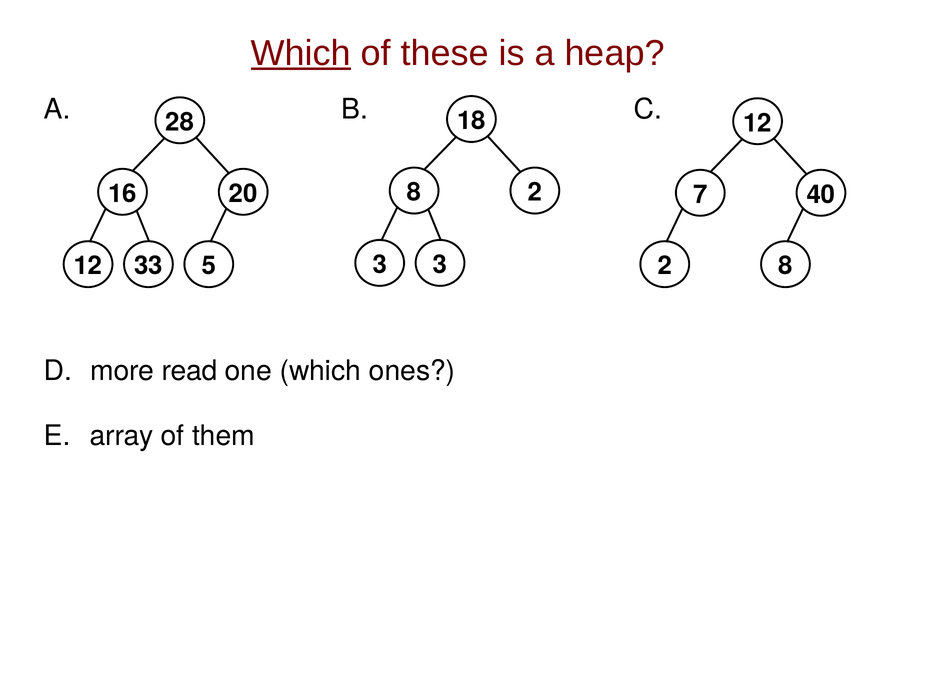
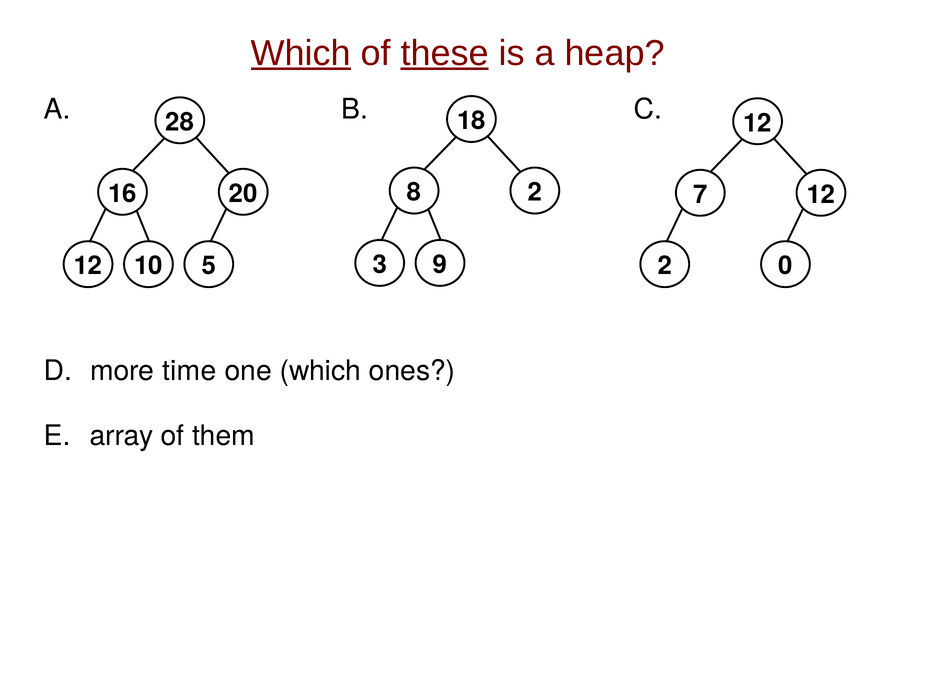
these underline: none -> present (445, 53)
7 40: 40 -> 12 (821, 194)
3 3: 3 -> 9 (440, 264)
33: 33 -> 10 (148, 266)
2 8: 8 -> 0 (785, 266)
read: read -> time (189, 371)
